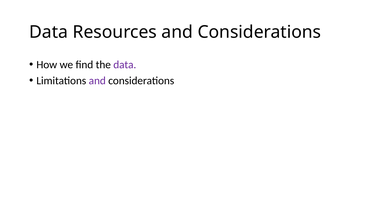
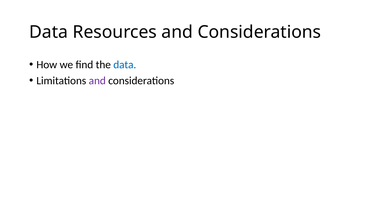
data colour: purple -> blue (125, 65)
